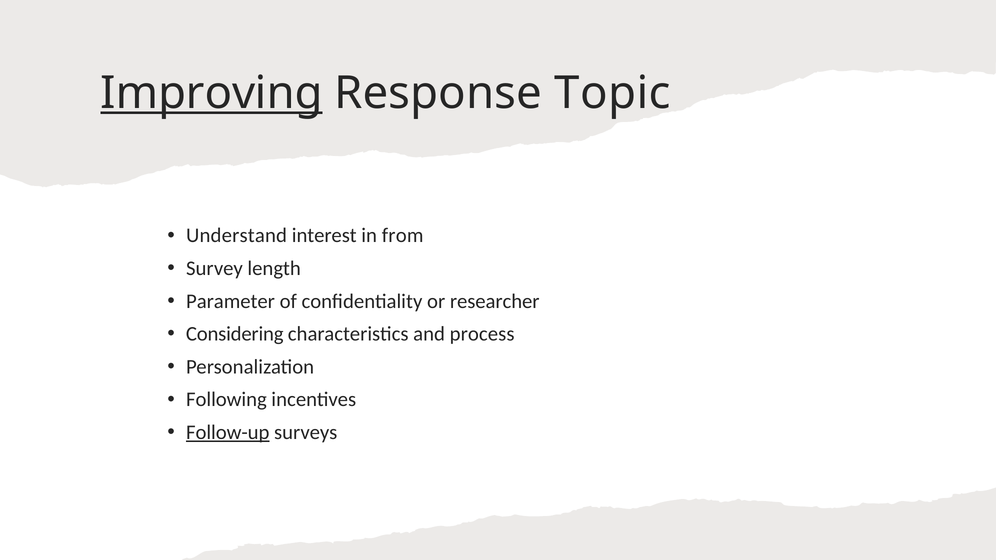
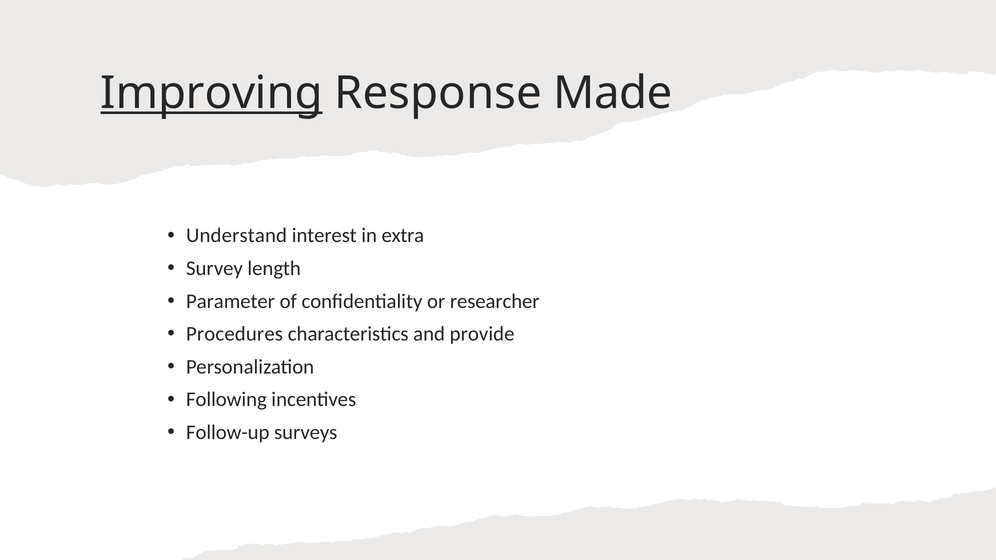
Topic: Topic -> Made (613, 93)
from: from -> extra (403, 236)
Considering: Considering -> Procedures (235, 334)
process: process -> provide (482, 334)
Follow-up underline: present -> none (228, 433)
